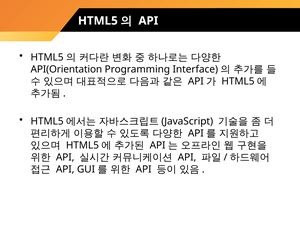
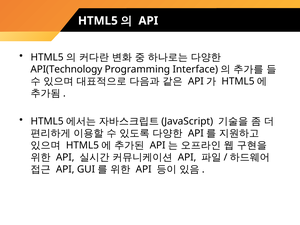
API(Orientation: API(Orientation -> API(Technology (66, 69)
